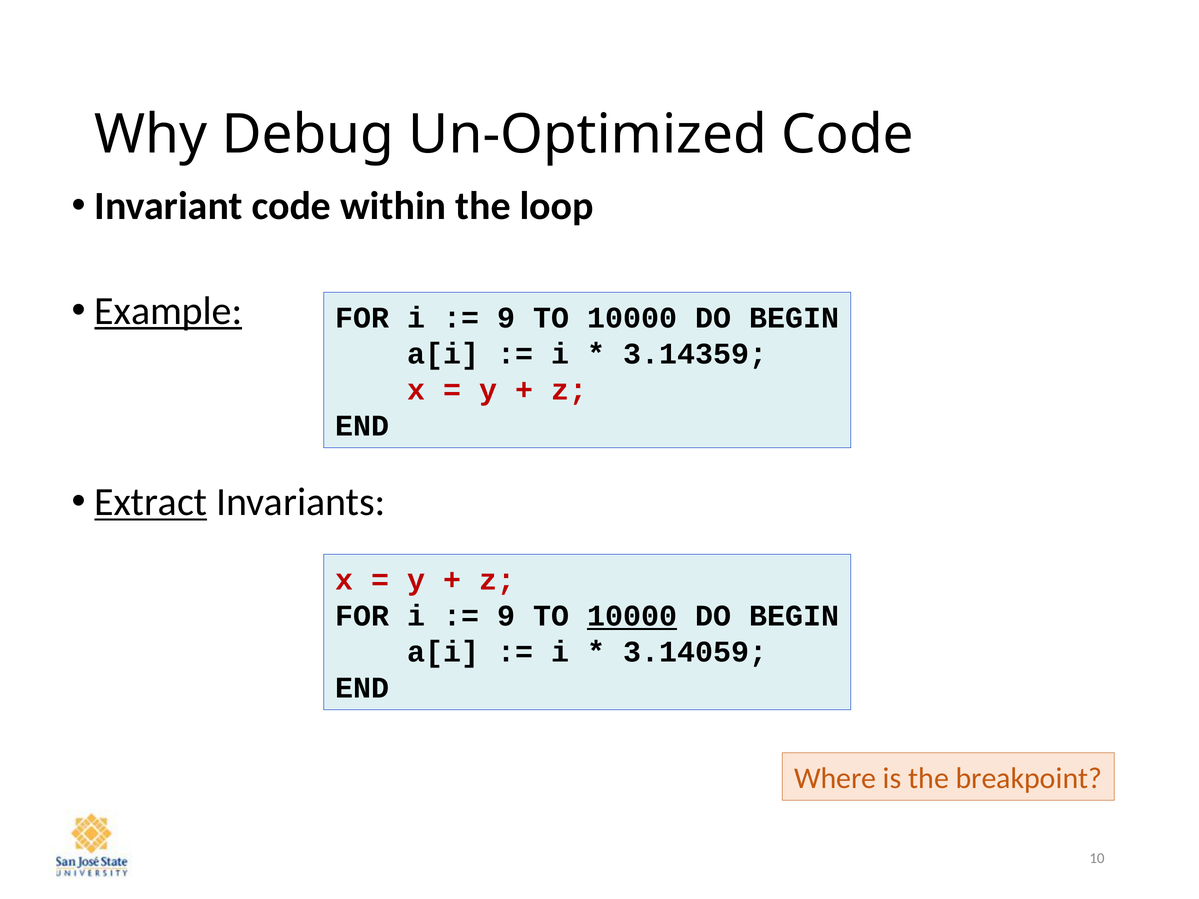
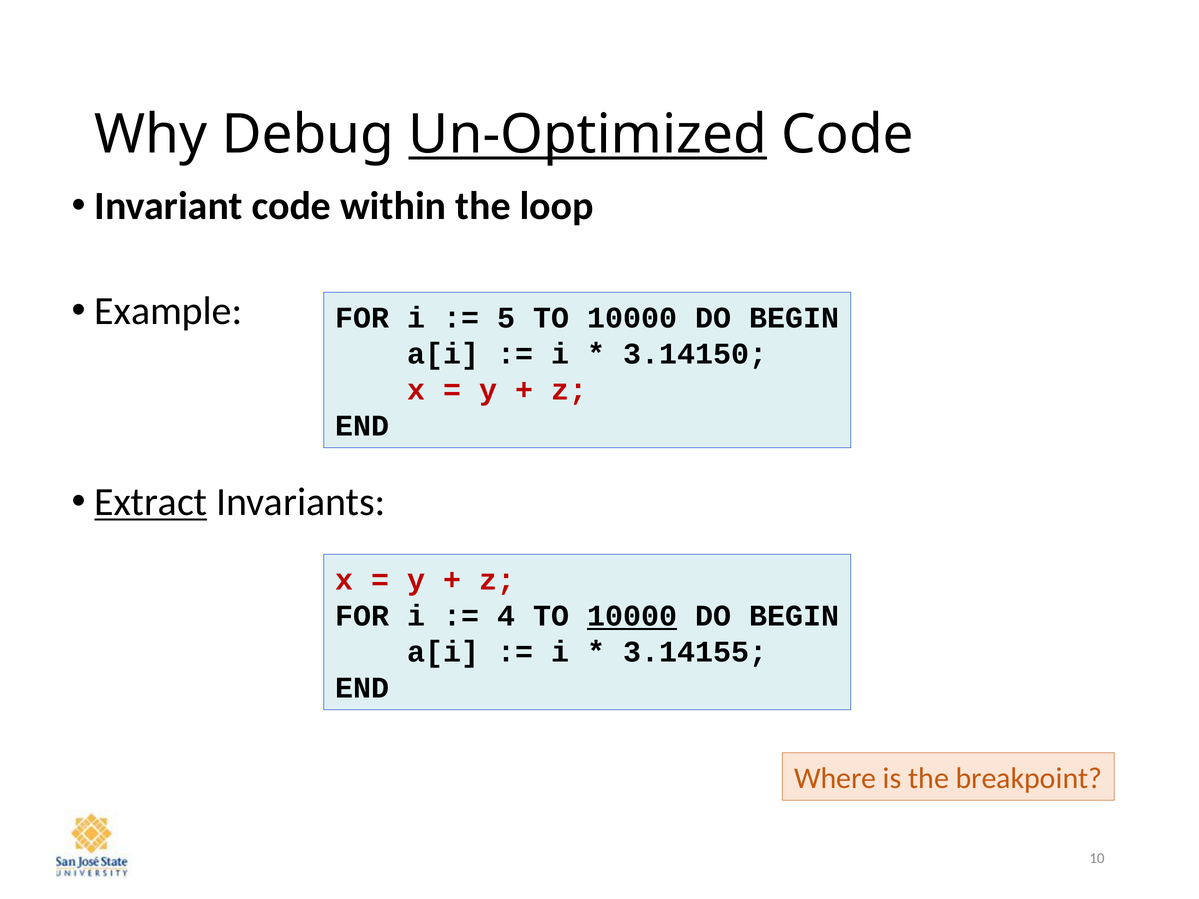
Un-Optimized underline: none -> present (588, 134)
Example underline: present -> none (168, 311)
9: 9 -> 5 (506, 318)
3.14359: 3.14359 -> 3.14150 (695, 354)
9: 9 -> 4 (506, 616)
3.14059: 3.14059 -> 3.14155 (695, 652)
